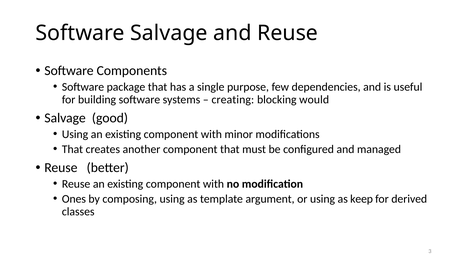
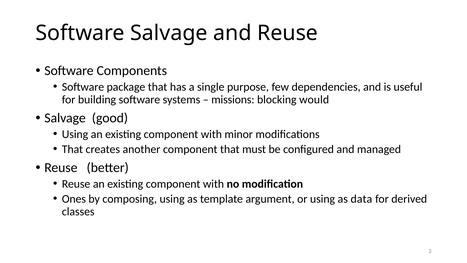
creating: creating -> missions (233, 99)
keep: keep -> data (361, 199)
